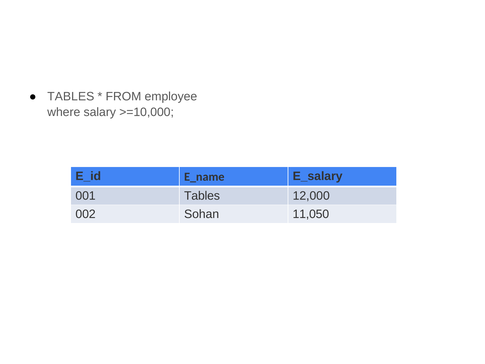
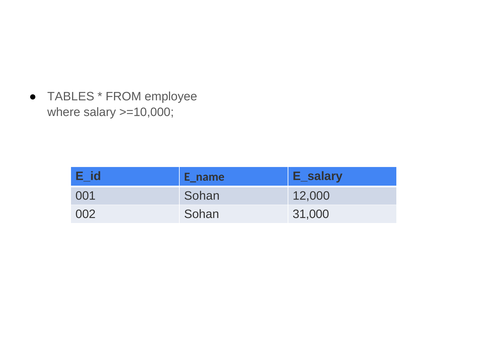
001 Tables: Tables -> Sohan (202, 196)
11,050: 11,050 -> 31,000 (311, 214)
